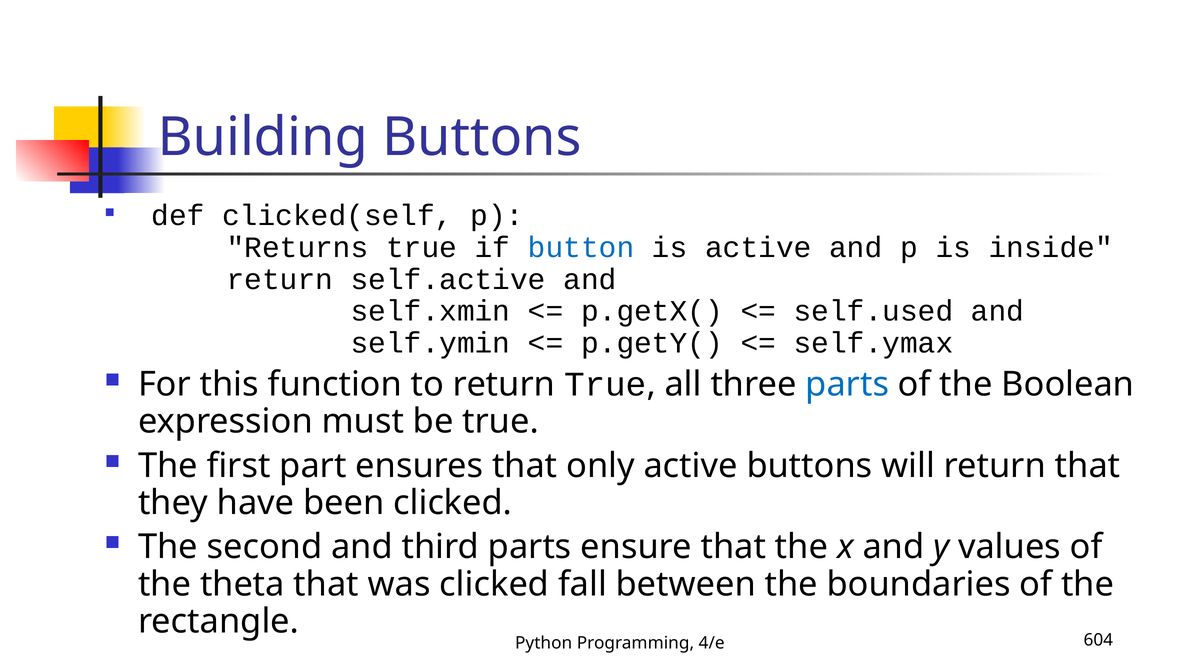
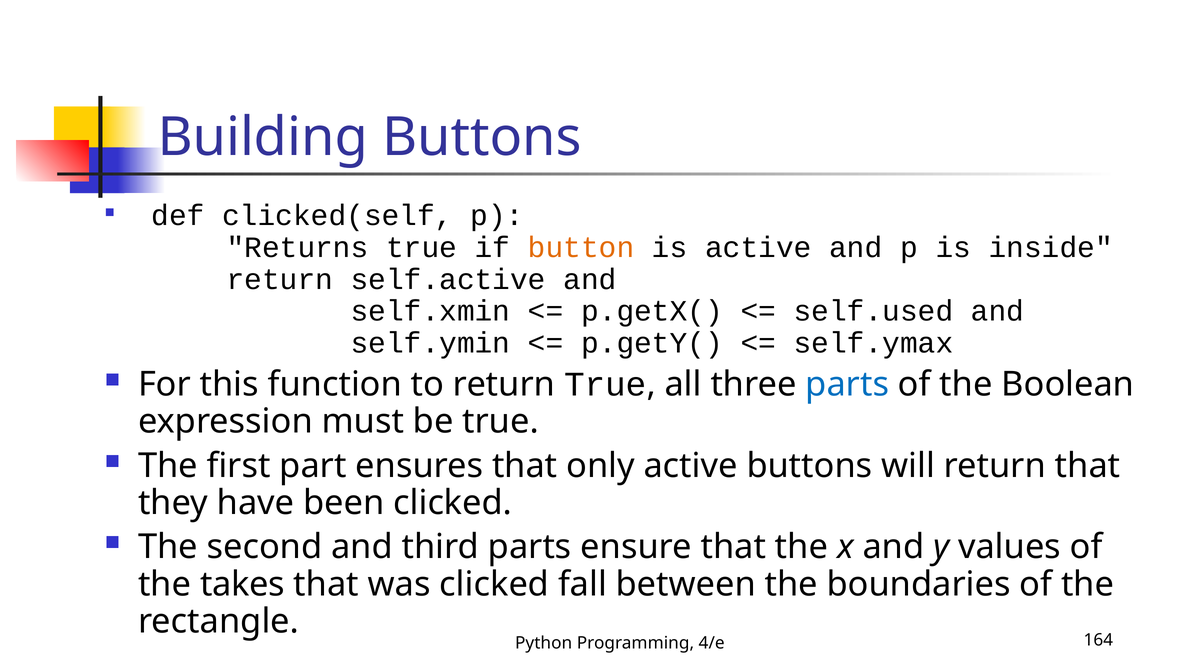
button colour: blue -> orange (581, 248)
theta: theta -> takes (242, 584)
604: 604 -> 164 (1098, 641)
